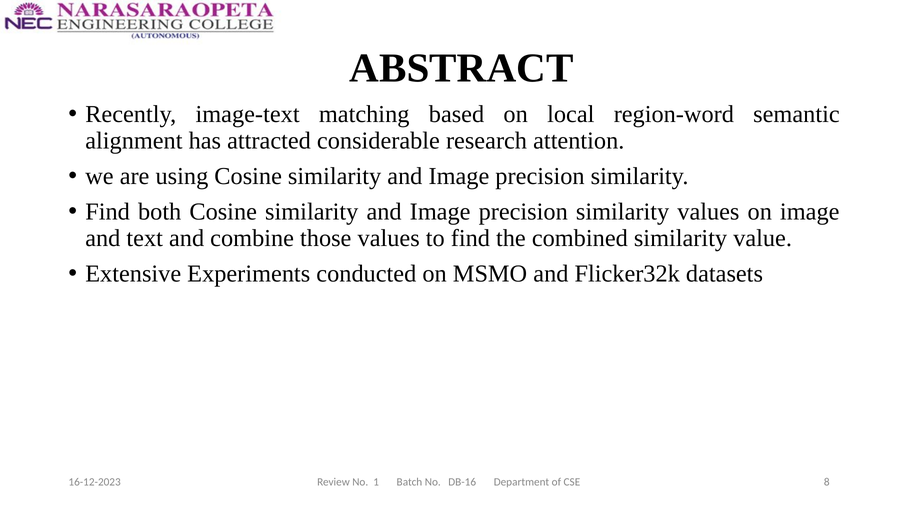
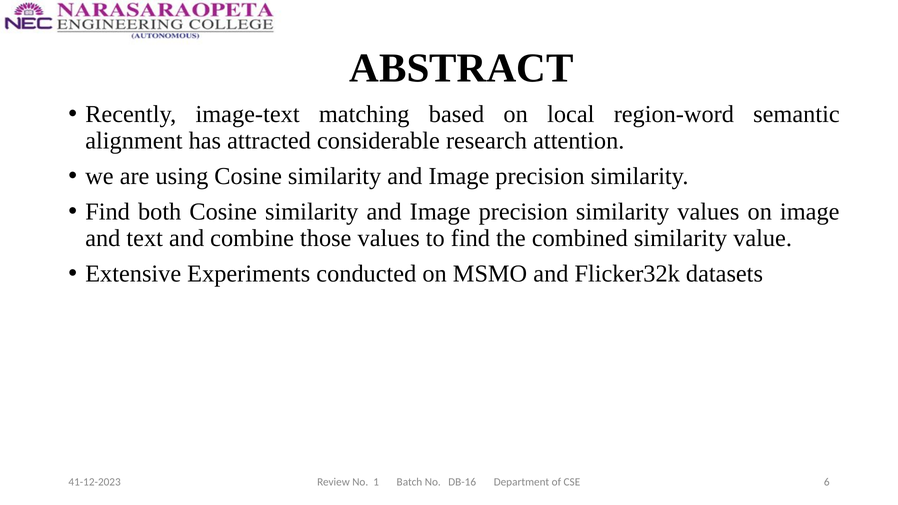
8: 8 -> 6 (827, 482)
16-12-2023: 16-12-2023 -> 41-12-2023 (95, 482)
